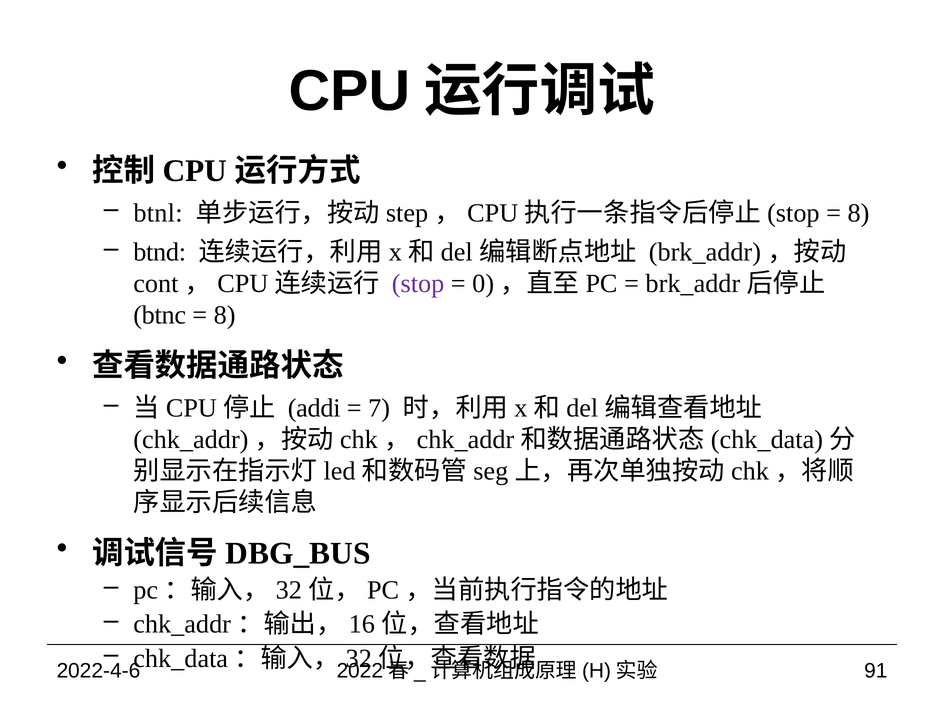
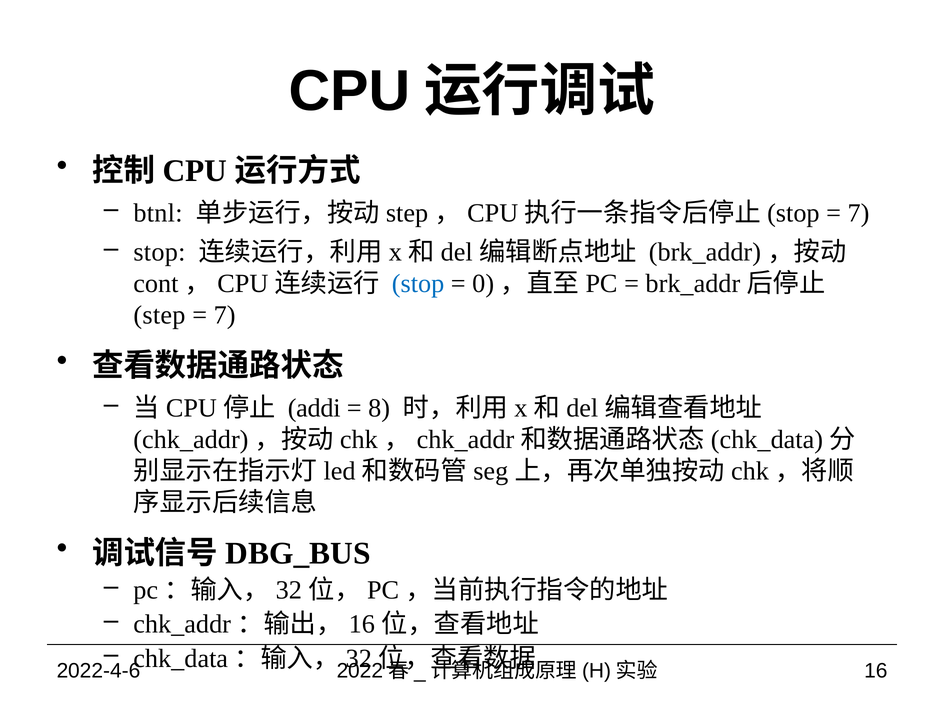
8: 8 -> 7 (859, 213)
btnd: btnd -> stop (159, 252)
stop colour: purple -> blue (418, 284)
btnc: btnc -> step (159, 315)
8: 8 -> 7 (225, 315)
7: 7 -> 8 (379, 408)
91: 91 -> 16 (876, 671)
